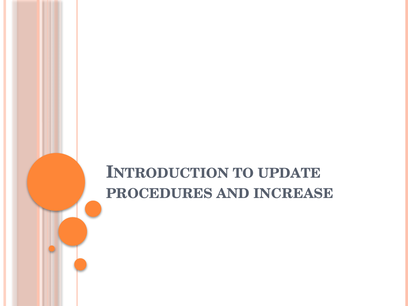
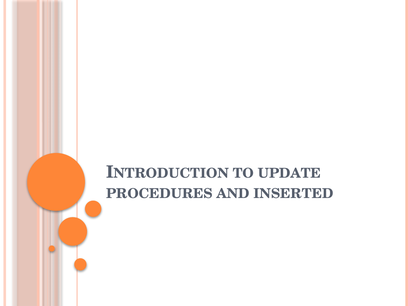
INCREASE: INCREASE -> INSERTED (293, 194)
